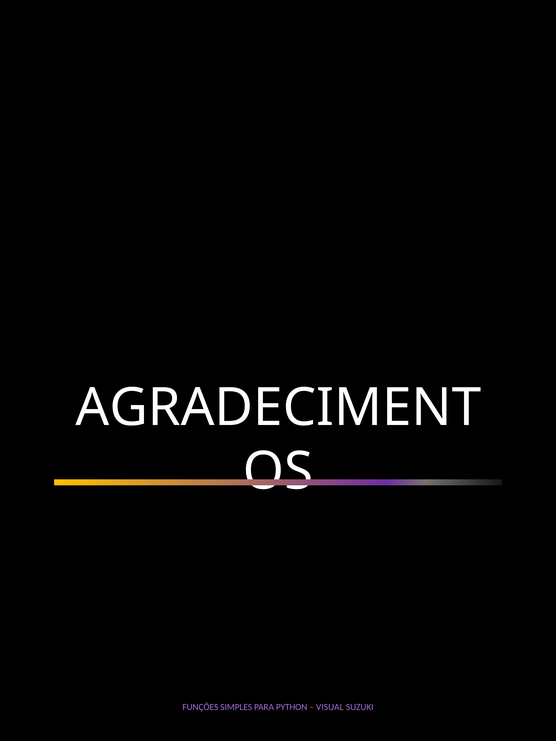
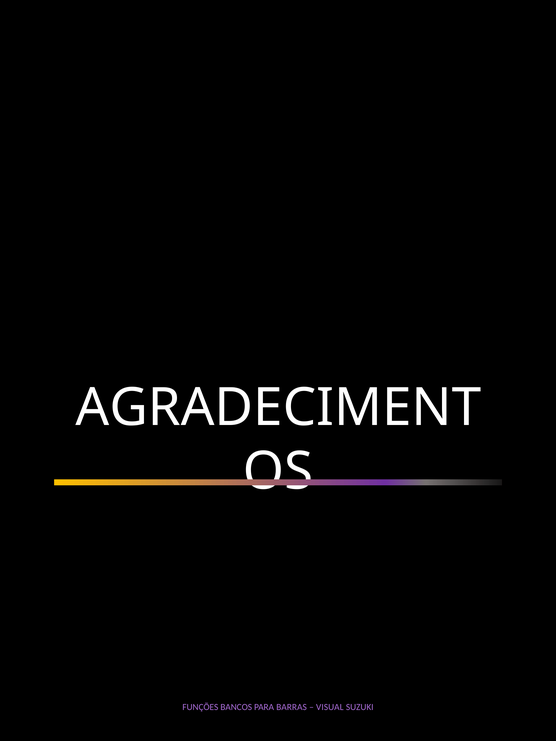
SIMPLES: SIMPLES -> BANCOS (236, 707)
PYTHON: PYTHON -> BARRAS (292, 707)
